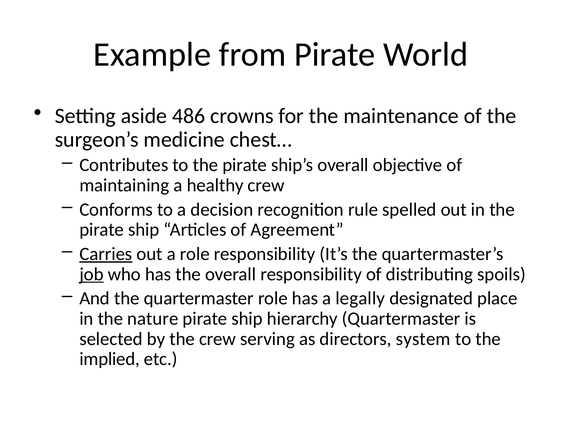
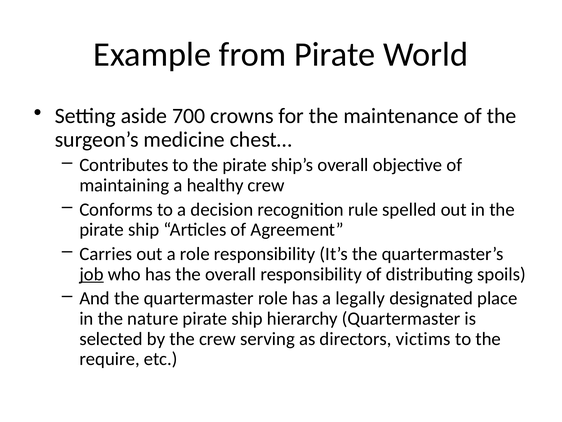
486: 486 -> 700 (189, 116)
Carries underline: present -> none (106, 254)
system: system -> victims (423, 338)
implied: implied -> require (110, 359)
